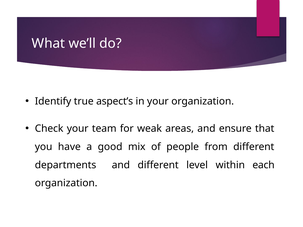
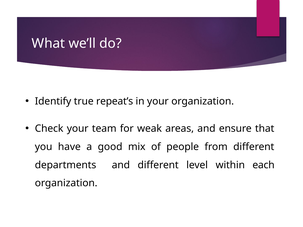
aspect’s: aspect’s -> repeat’s (115, 101)
